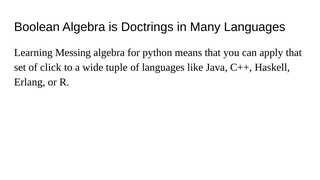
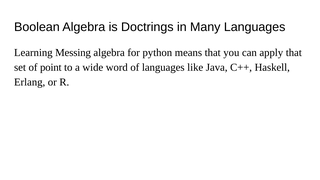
click: click -> point (51, 67)
tuple: tuple -> word (117, 67)
